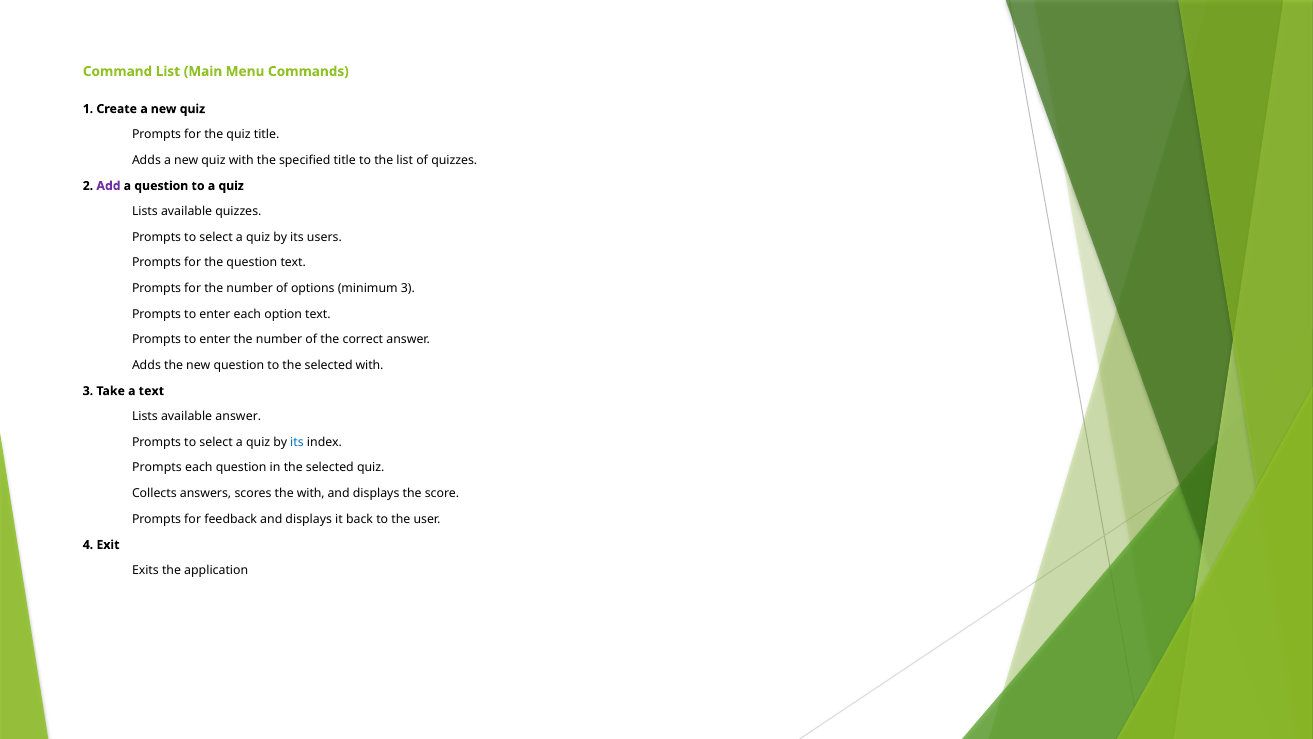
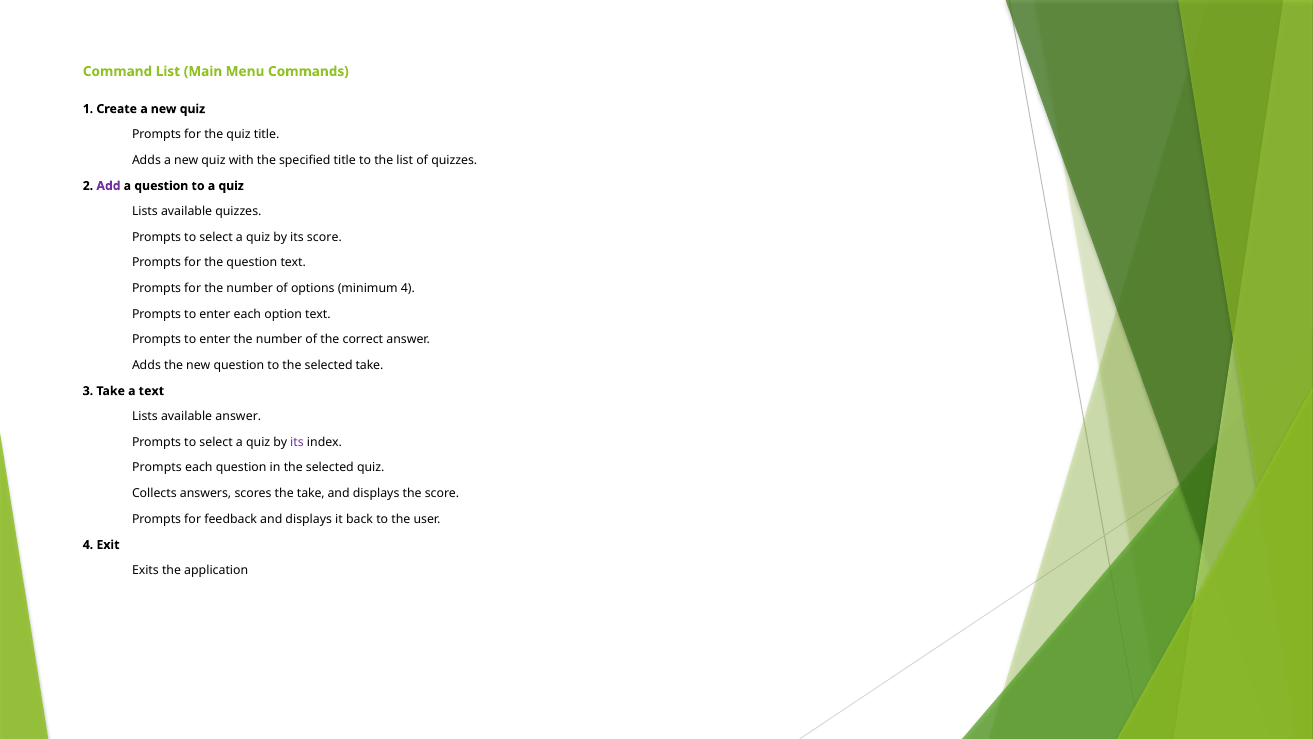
its users: users -> score (324, 237)
minimum 3: 3 -> 4 (408, 288)
selected with: with -> take (370, 365)
its colour: blue -> purple (297, 442)
the with: with -> take (311, 493)
